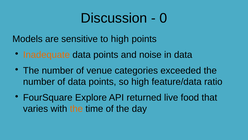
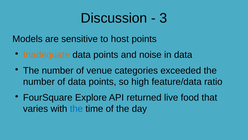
0: 0 -> 3 (163, 18)
to high: high -> host (120, 39)
the colour: orange -> blue (76, 108)
